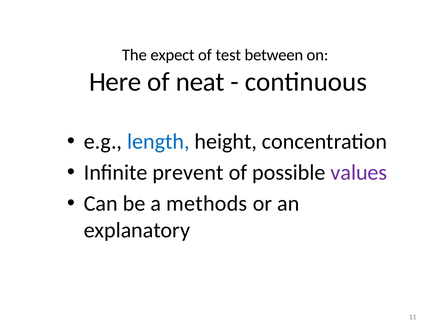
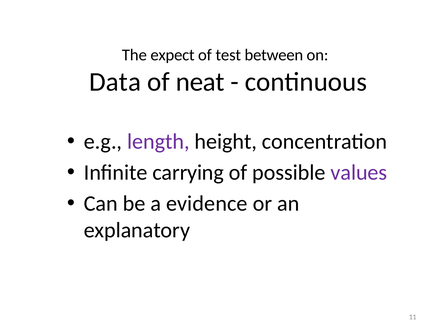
Here: Here -> Data (115, 82)
length colour: blue -> purple (158, 142)
prevent: prevent -> carrying (188, 173)
methods: methods -> evidence (207, 204)
